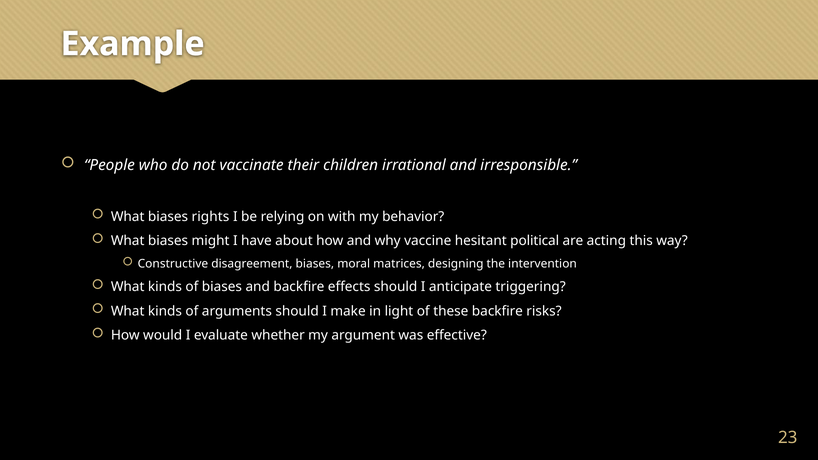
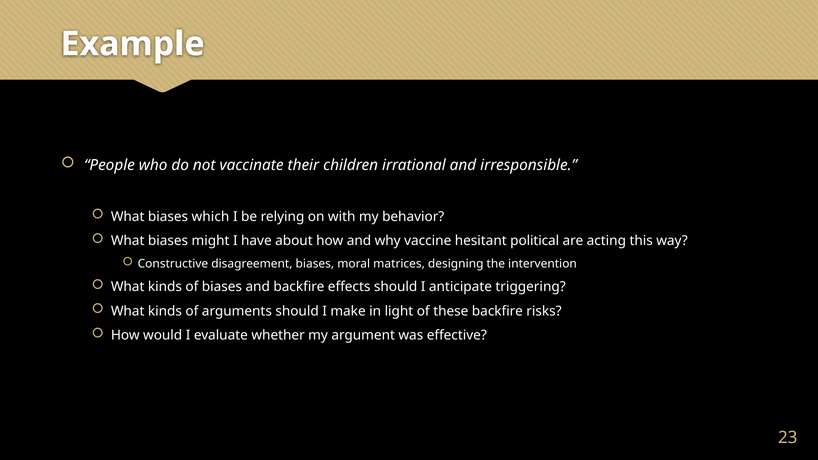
rights: rights -> which (210, 217)
